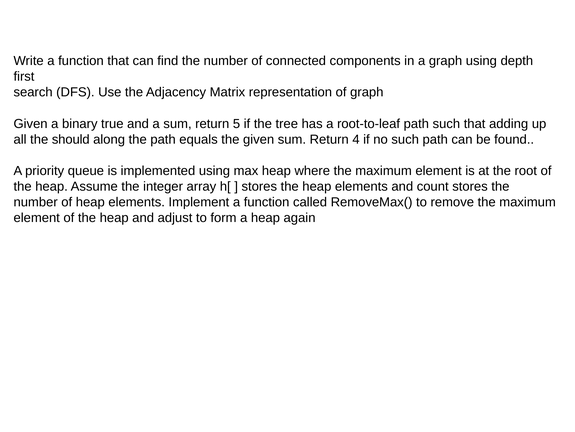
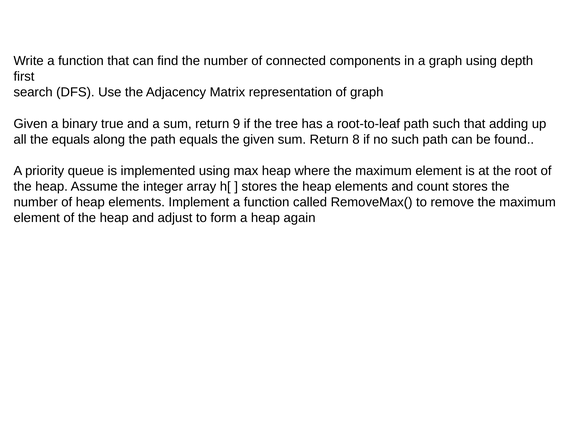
5: 5 -> 9 (236, 123)
the should: should -> equals (71, 139)
4: 4 -> 8 (356, 139)
